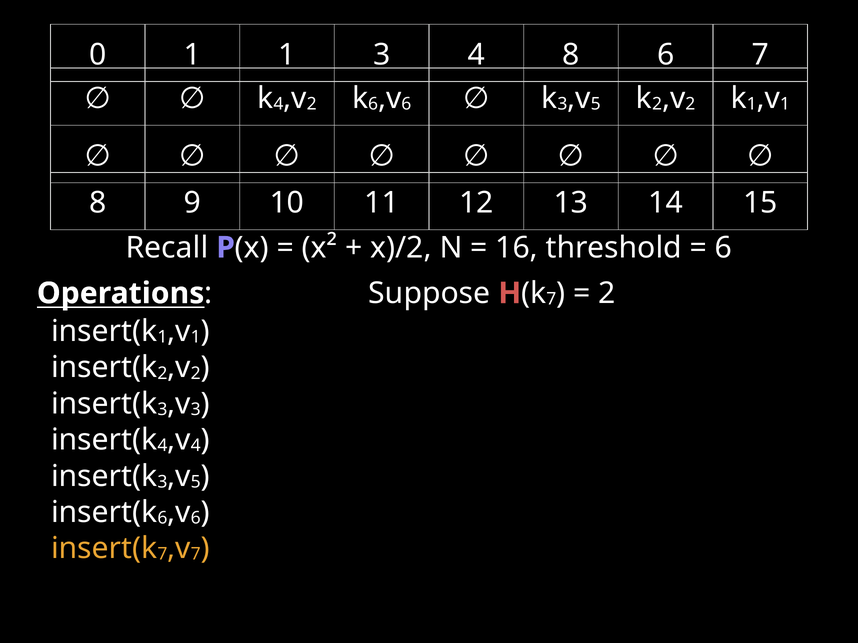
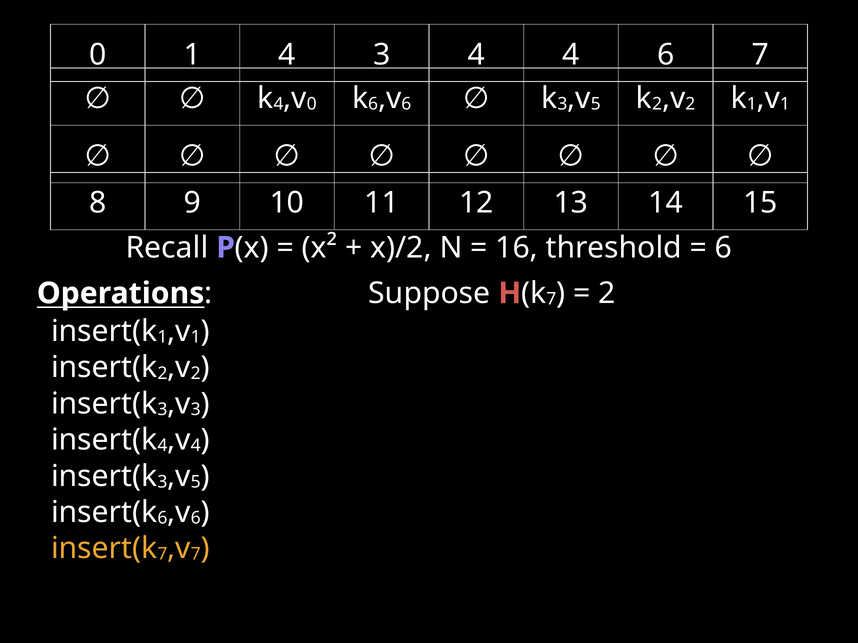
1 1: 1 -> 4 (287, 55)
4 8: 8 -> 4 (571, 55)
2: 2 -> 0 (312, 104)
